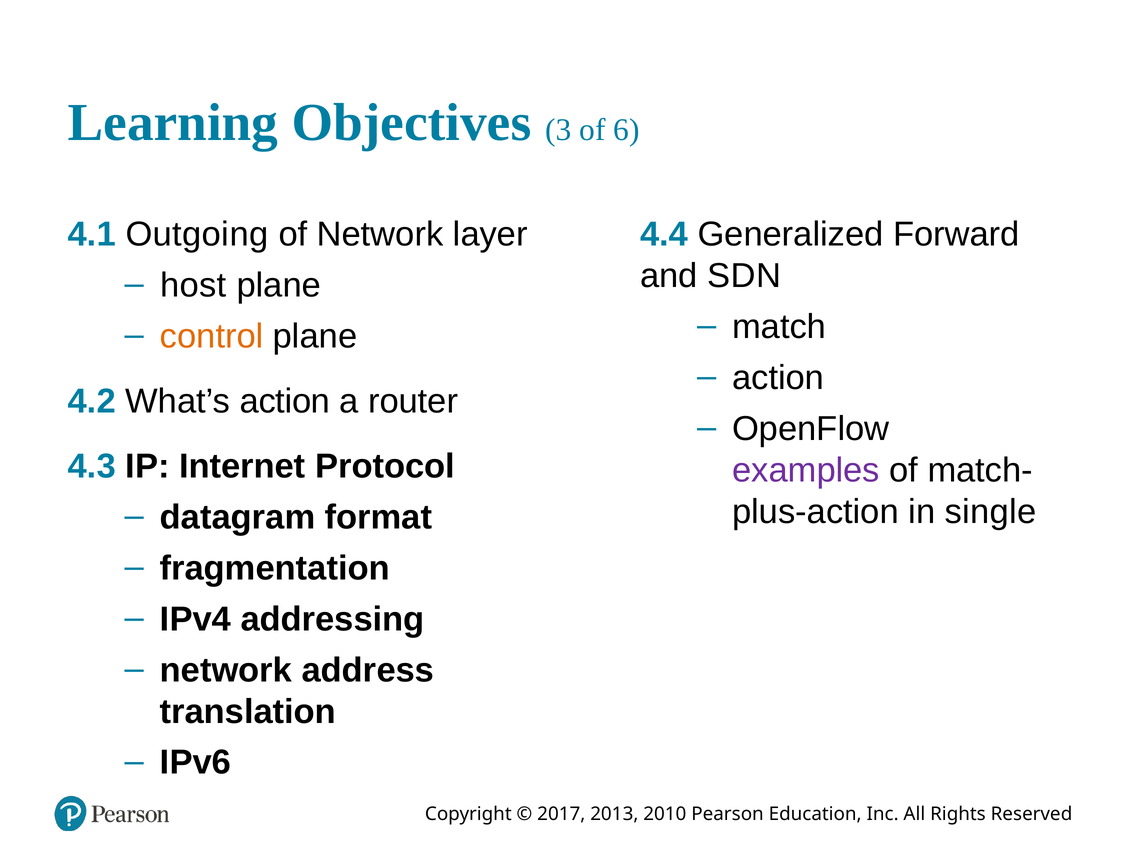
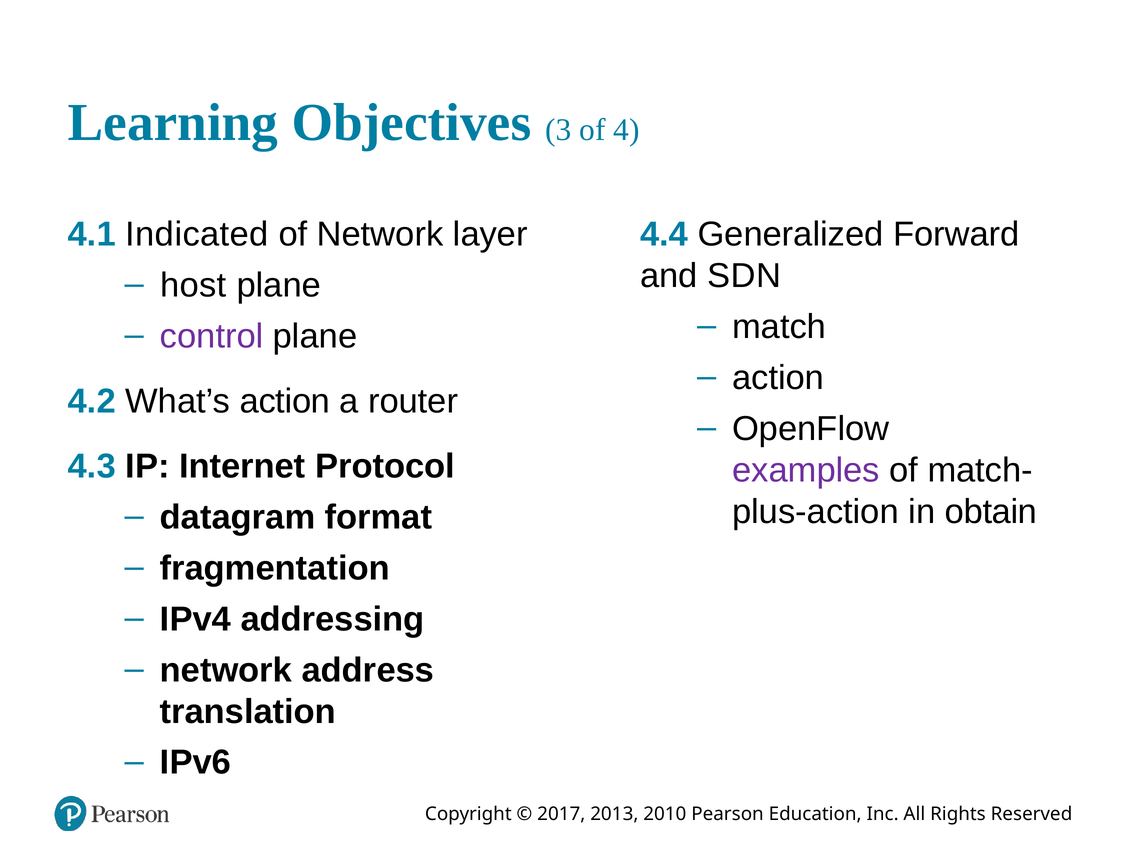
6: 6 -> 4 (626, 130)
Outgoing: Outgoing -> Indicated (197, 234)
control colour: orange -> purple (212, 336)
single: single -> obtain (991, 512)
